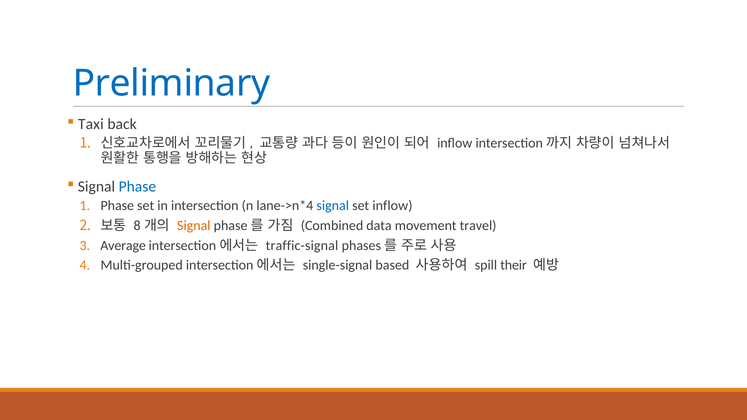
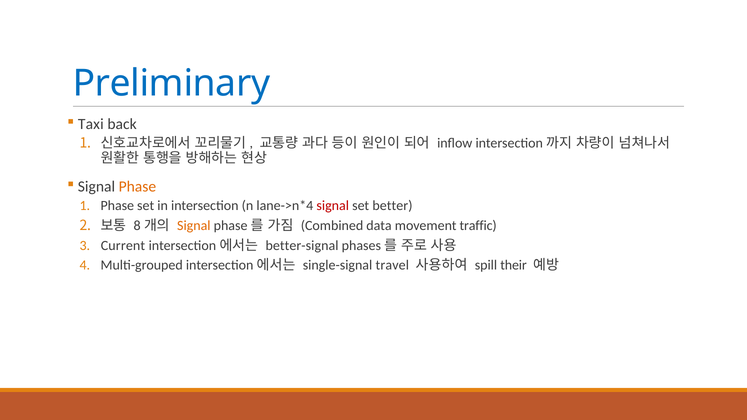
Phase colour: blue -> orange (137, 187)
signal colour: blue -> red (333, 206)
set inflow: inflow -> better (392, 206)
travel: travel -> traffic (478, 226)
Average: Average -> Current (123, 246)
traffic-signal: traffic-signal -> better-signal (302, 246)
based: based -> travel (392, 265)
